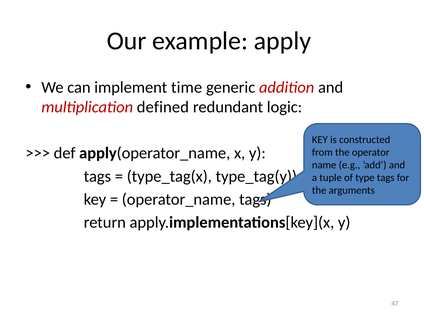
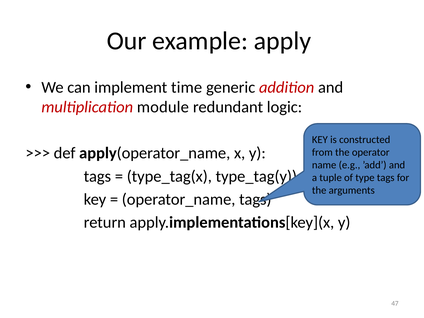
defined: defined -> module (163, 107)
